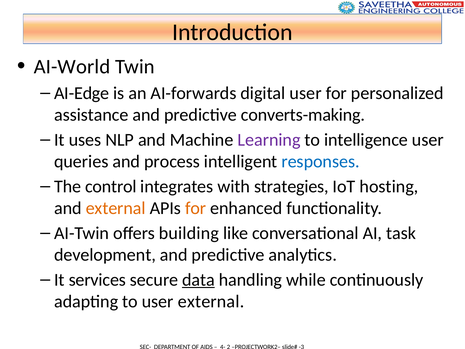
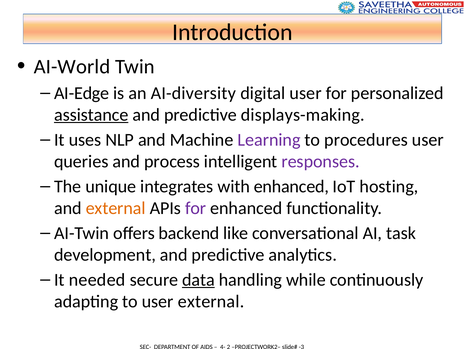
AI-forwards: AI-forwards -> AI-diversity (193, 93)
assistance underline: none -> present (91, 115)
converts-making: converts-making -> displays-making (303, 115)
intelligence: intelligence -> procedures (366, 140)
responses colour: blue -> purple (321, 161)
control: control -> unique (111, 186)
with strategies: strategies -> enhanced (291, 186)
for colour: orange -> purple (196, 208)
building: building -> backend (189, 233)
services: services -> needed (97, 280)
